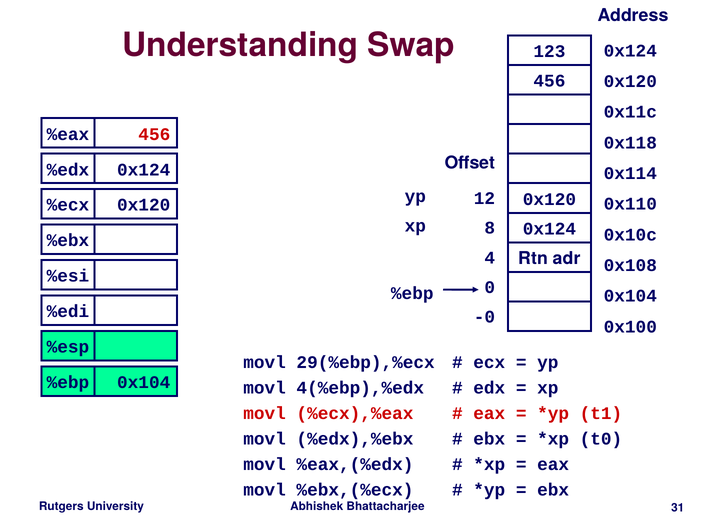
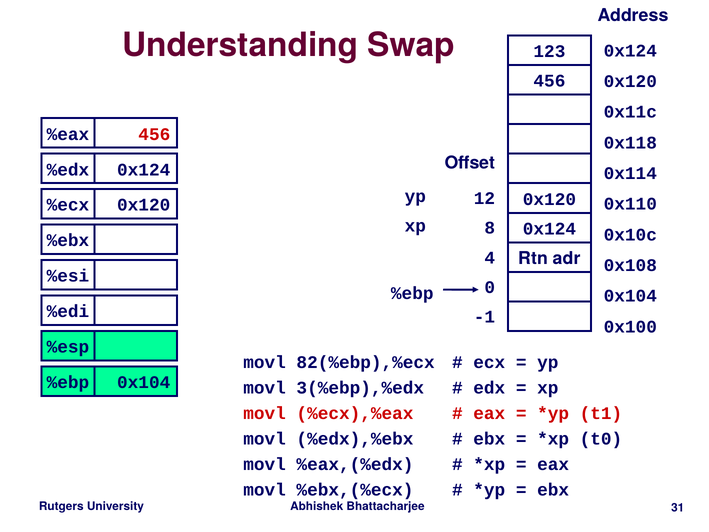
-0: -0 -> -1 (484, 317)
29(%ebp),%ecx: 29(%ebp),%ecx -> 82(%ebp),%ecx (366, 362)
4(%ebp),%edx: 4(%ebp),%edx -> 3(%ebp),%edx (360, 388)
